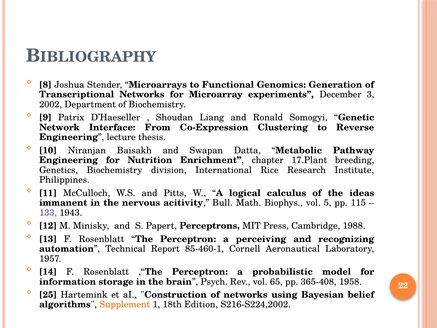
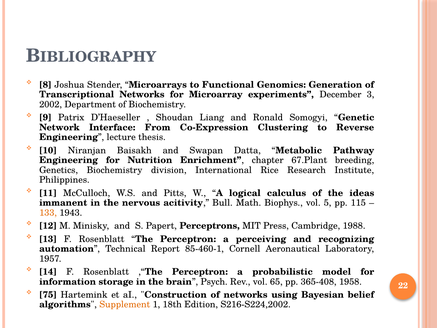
17.Plant: 17.Plant -> 67.Plant (309, 160)
133 colour: purple -> orange (48, 213)
25: 25 -> 75 (48, 295)
